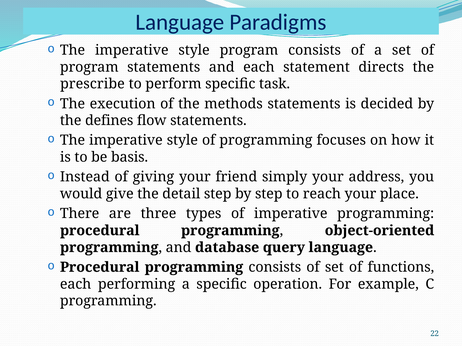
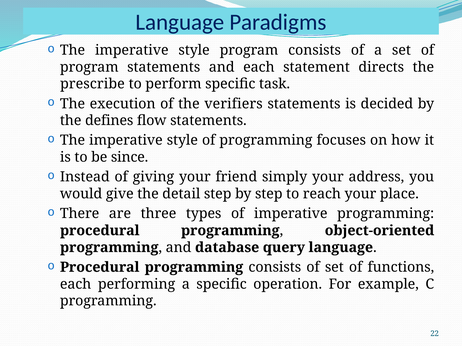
methods: methods -> verifiers (234, 104)
basis: basis -> since (130, 157)
